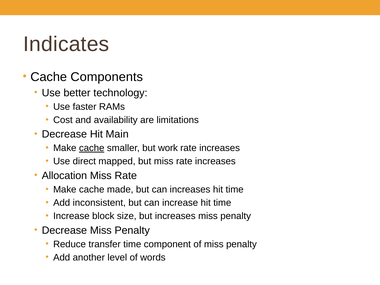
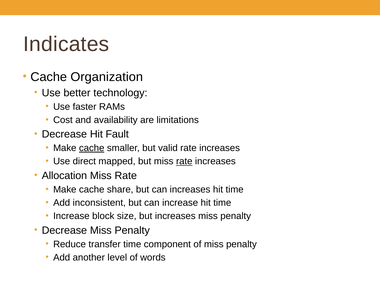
Components: Components -> Organization (107, 77)
Main: Main -> Fault (117, 134)
work: work -> valid (168, 148)
rate underline: none -> present (184, 161)
made: made -> share (120, 189)
